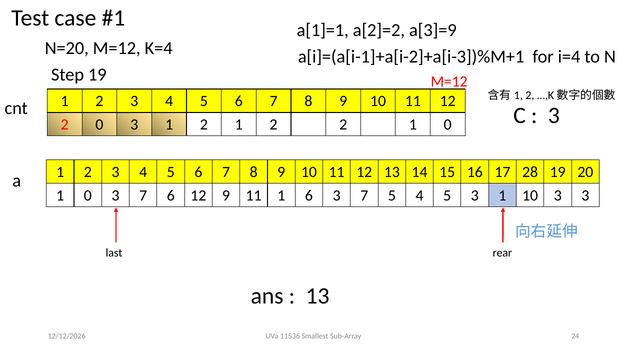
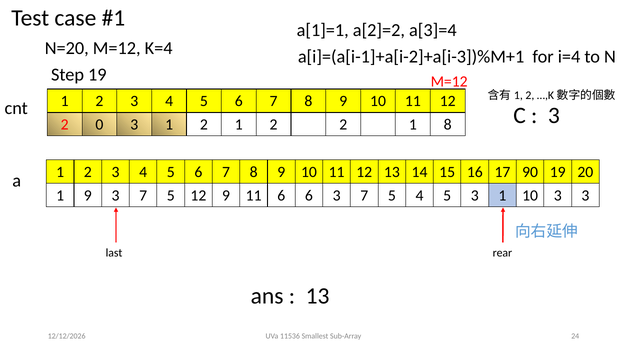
a[3]=9: a[3]=9 -> a[3]=4 (433, 30)
2 1 0: 0 -> 8 (448, 125)
28: 28 -> 90 (530, 172)
0: 0 -> 9 (88, 196)
6: 6 -> 5 (171, 196)
11 1: 1 -> 6 (281, 196)
